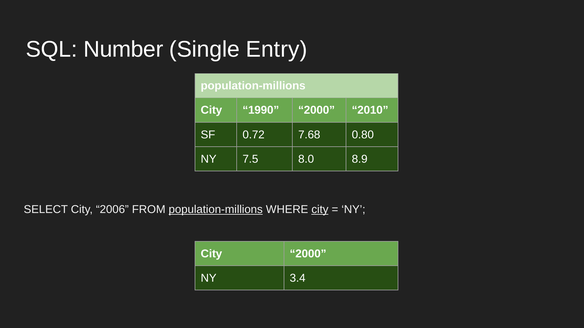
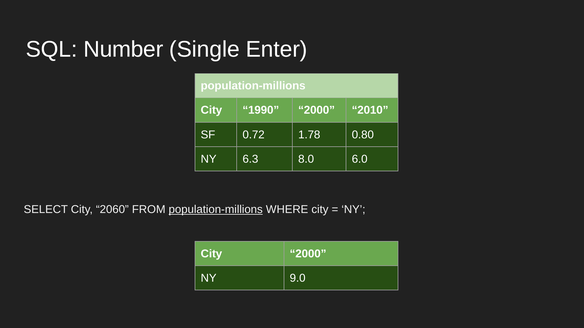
Entry: Entry -> Enter (277, 49)
7.68: 7.68 -> 1.78 (309, 135)
7.5: 7.5 -> 6.3 (250, 159)
8.9: 8.9 -> 6.0 (360, 159)
2006: 2006 -> 2060 (112, 210)
city underline: present -> none (320, 210)
3.4: 3.4 -> 9.0 (298, 278)
